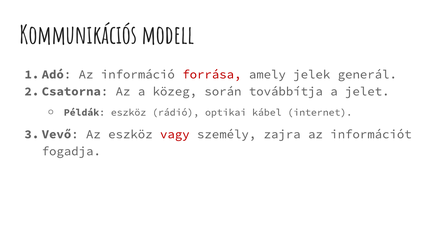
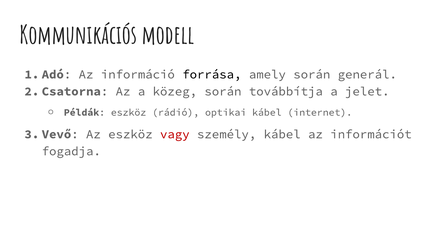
forrása colour: red -> black (212, 74)
amely jelek: jelek -> során (312, 74)
személy zajra: zajra -> kábel (282, 134)
